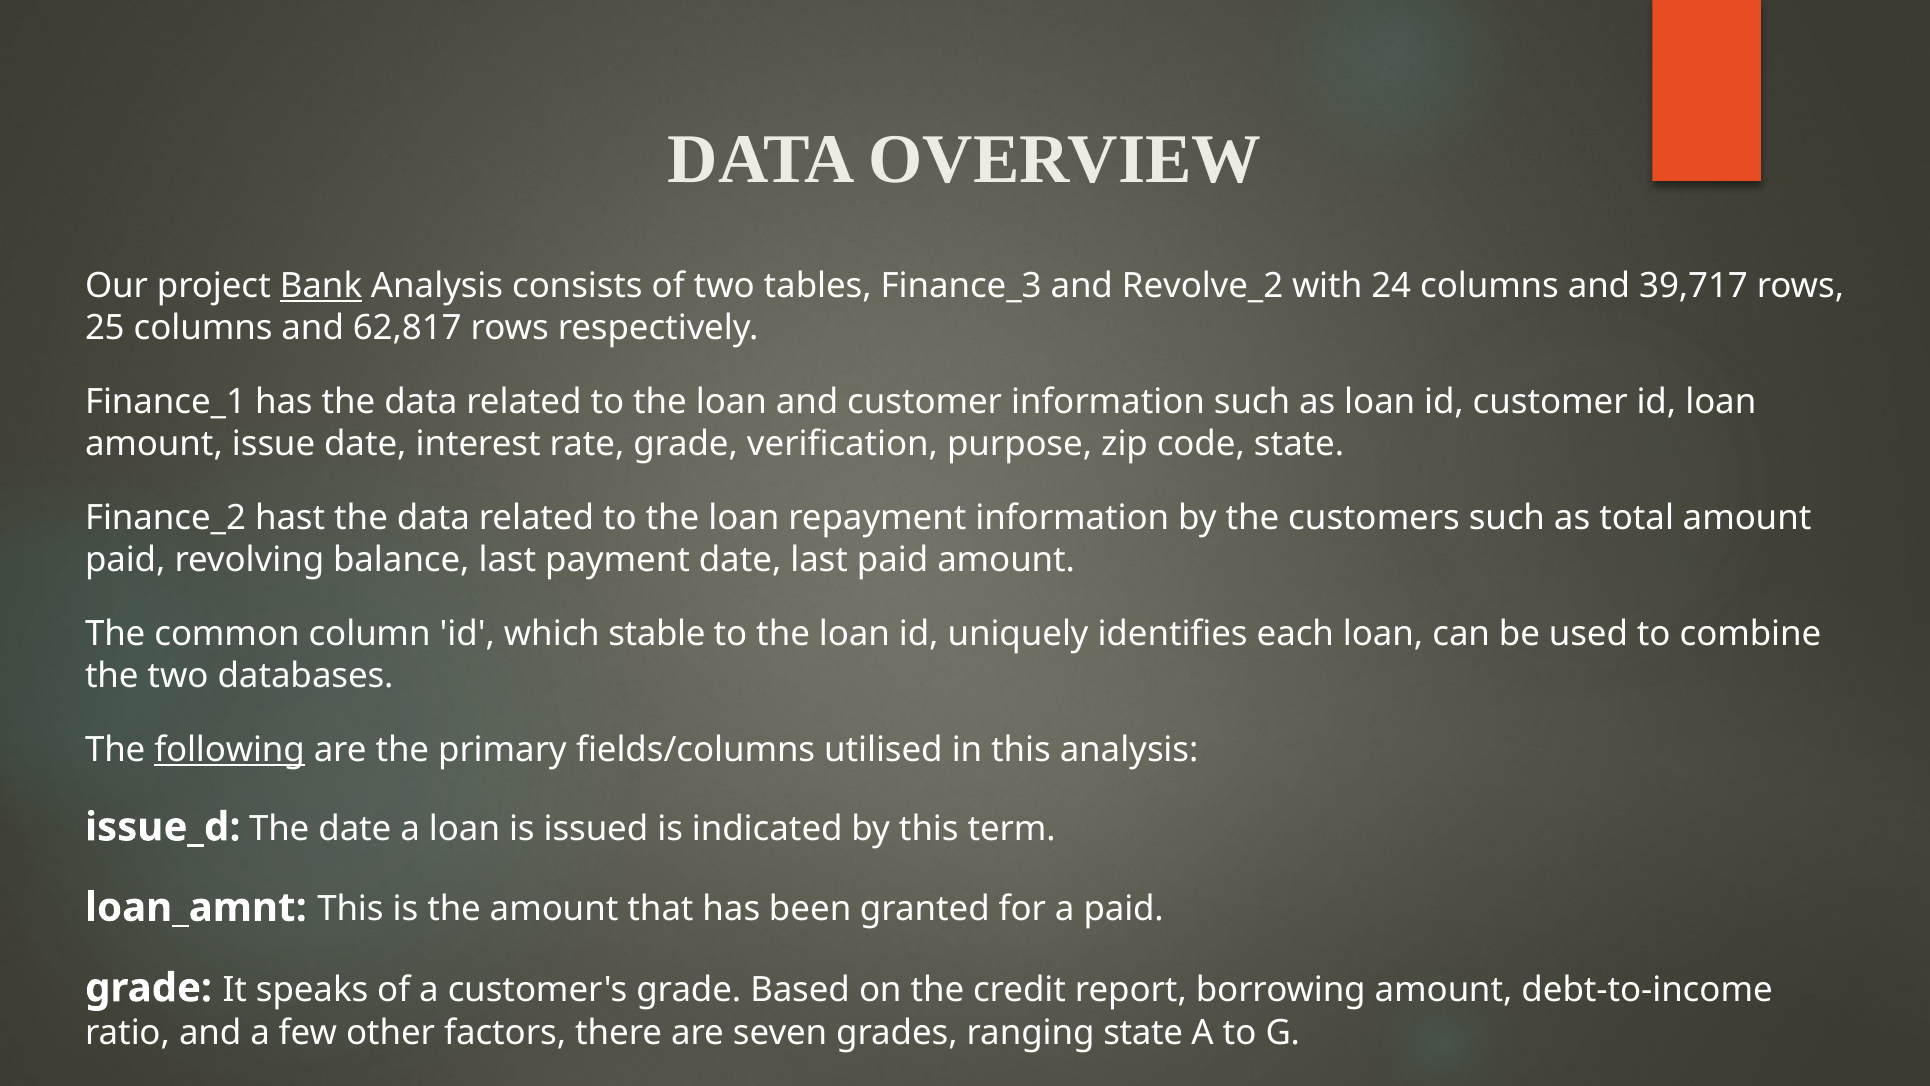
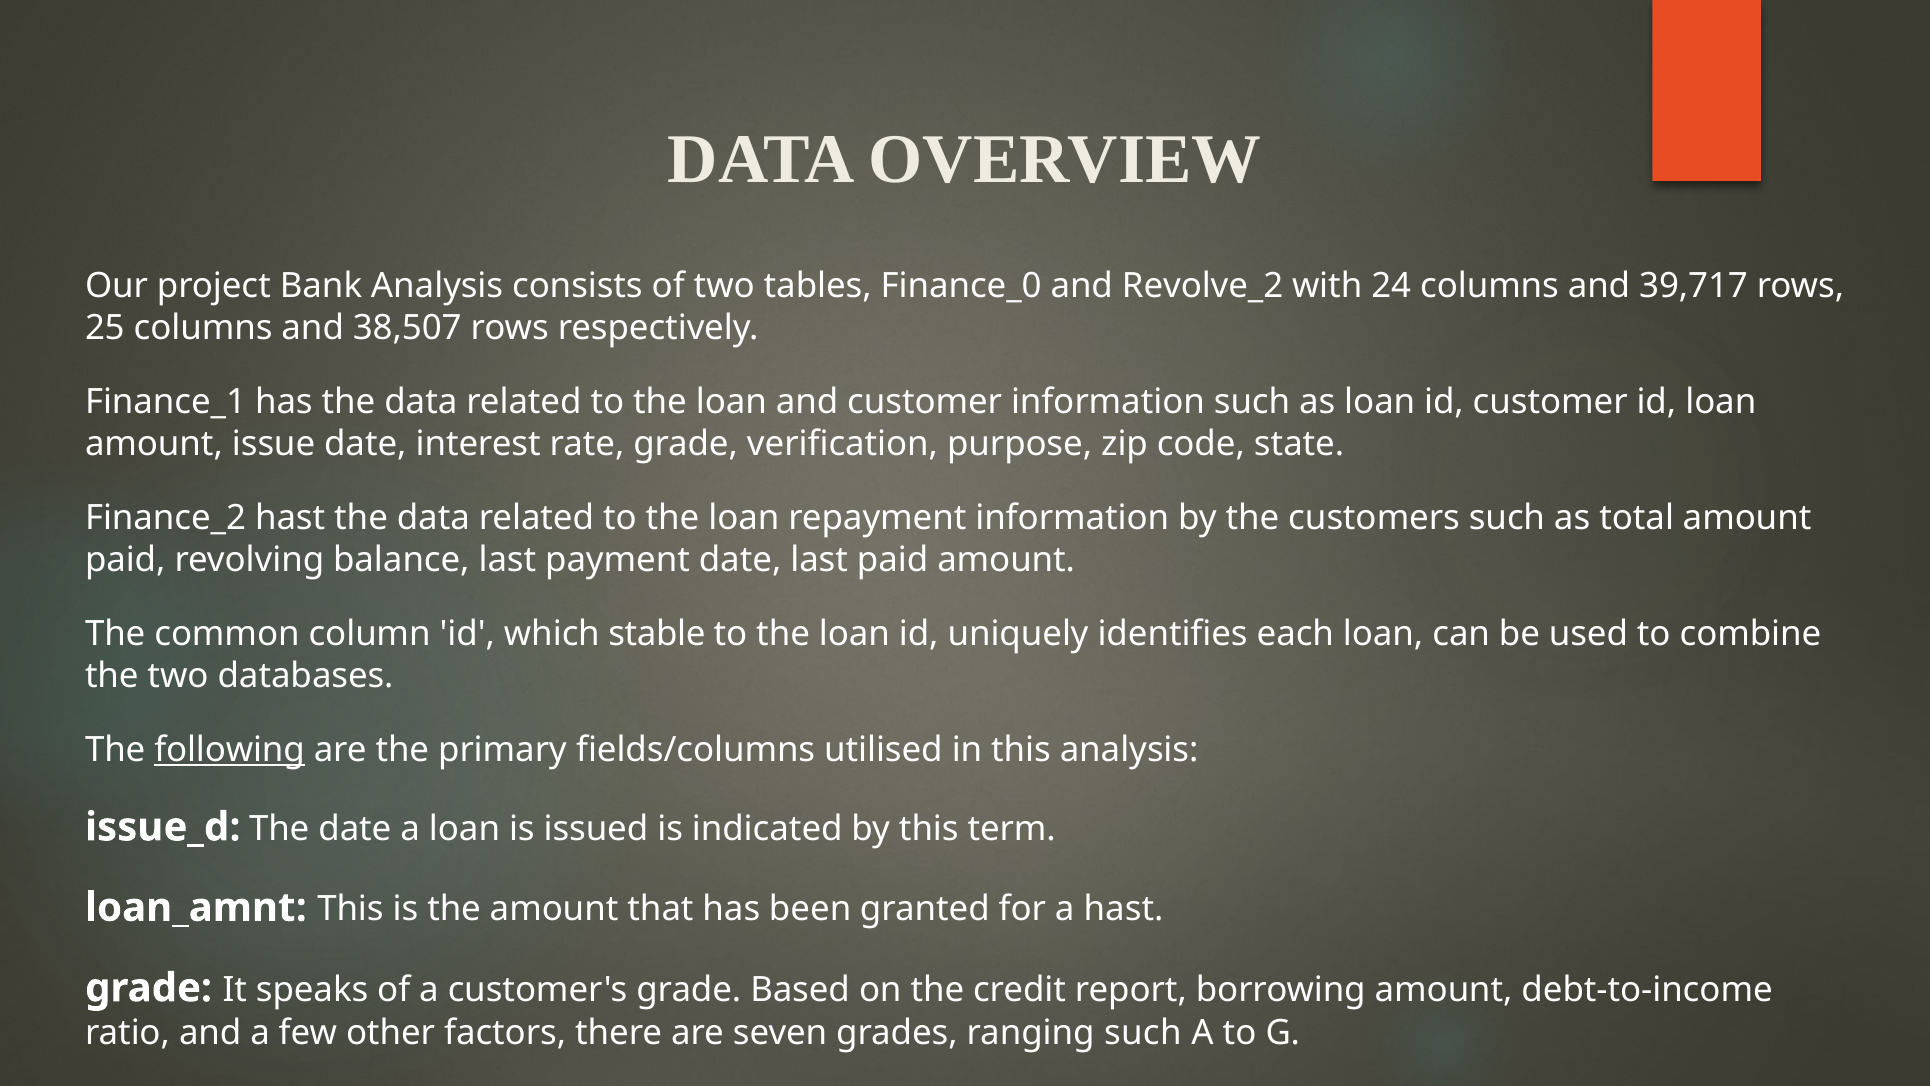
Bank underline: present -> none (321, 286)
Finance_3: Finance_3 -> Finance_0 (961, 286)
62,817: 62,817 -> 38,507 (407, 328)
a paid: paid -> hast (1124, 909)
ranging state: state -> such (1143, 1032)
